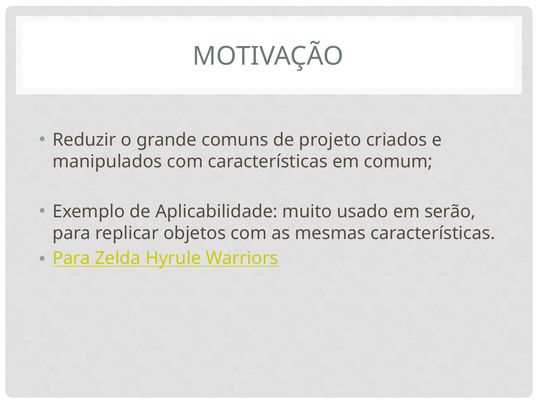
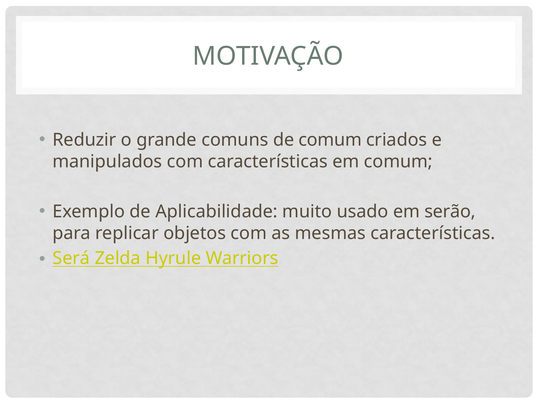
de projeto: projeto -> comum (330, 140)
Para: Para -> Será (71, 259)
